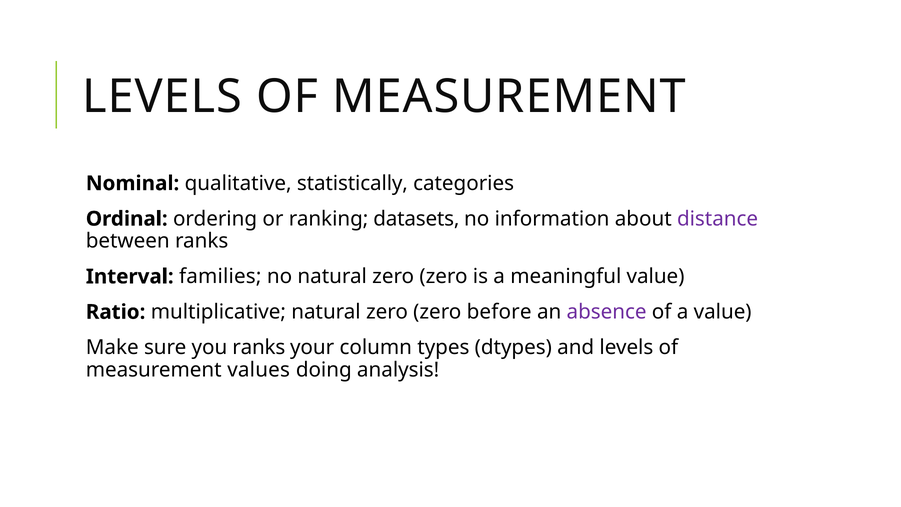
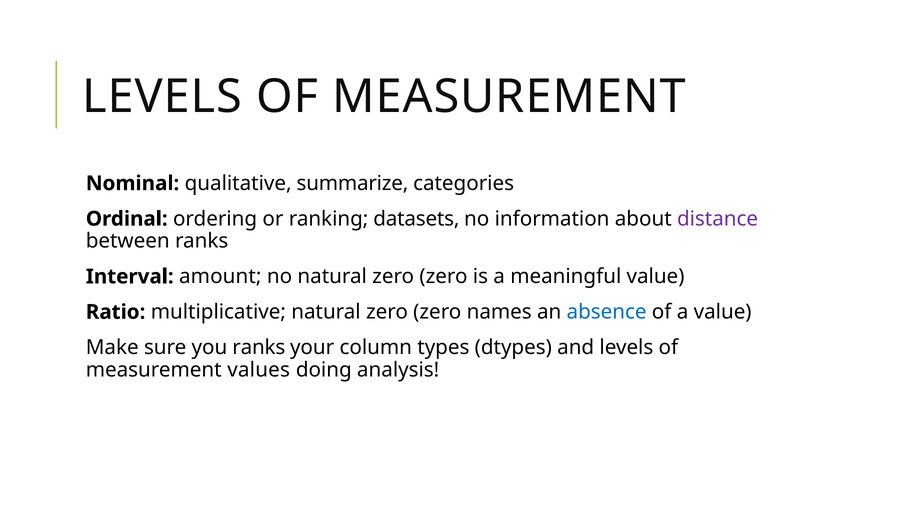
statistically: statistically -> summarize (352, 183)
families: families -> amount (220, 276)
before: before -> names (499, 312)
absence colour: purple -> blue (607, 312)
